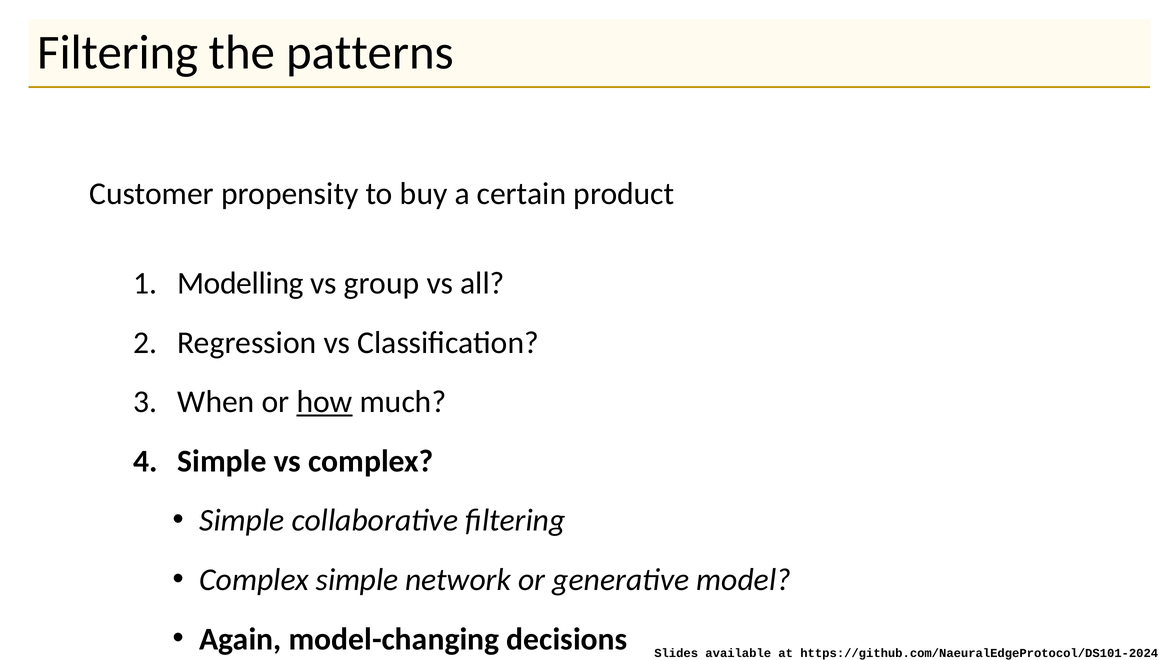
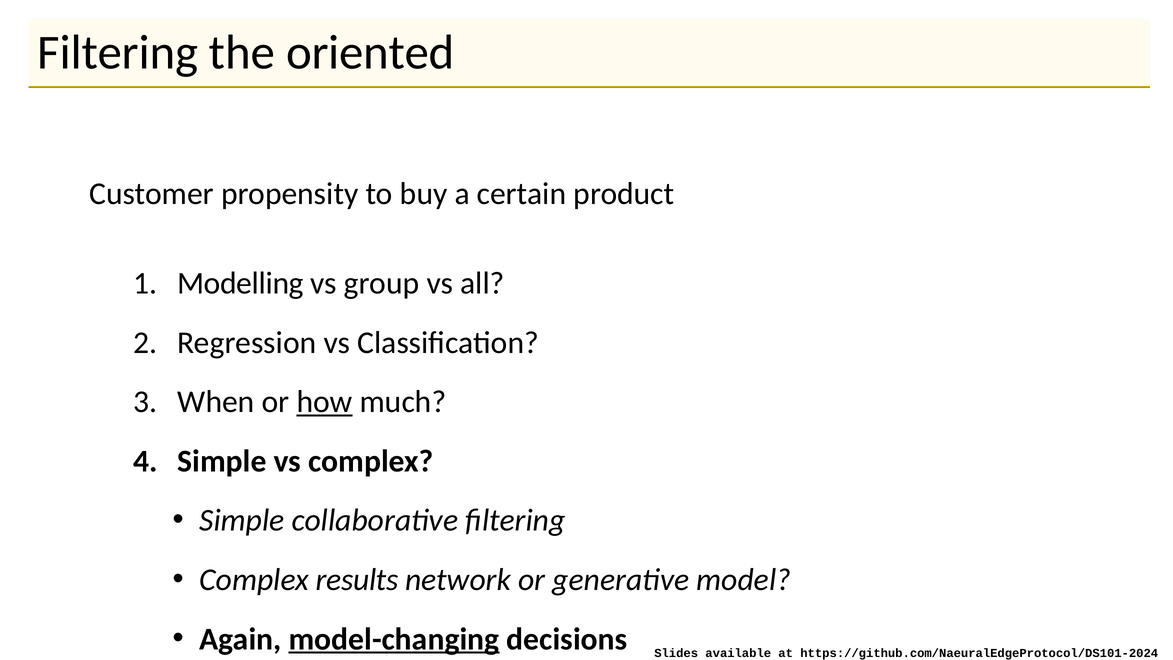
patterns: patterns -> oriented (370, 52)
Complex simple: simple -> results (357, 580)
model-changing underline: none -> present (394, 639)
